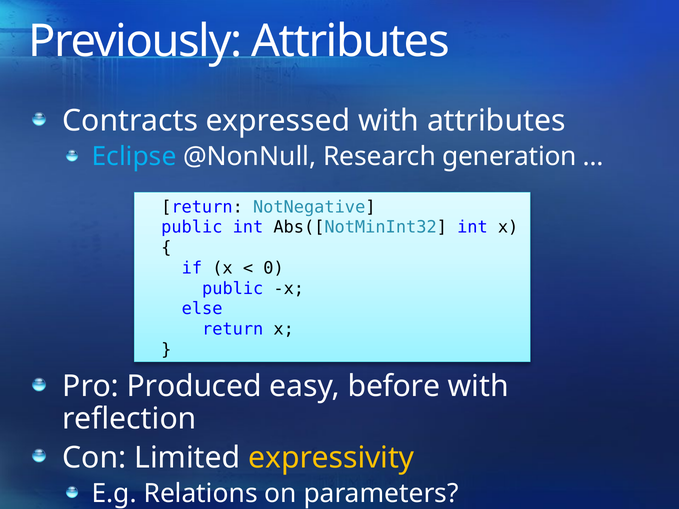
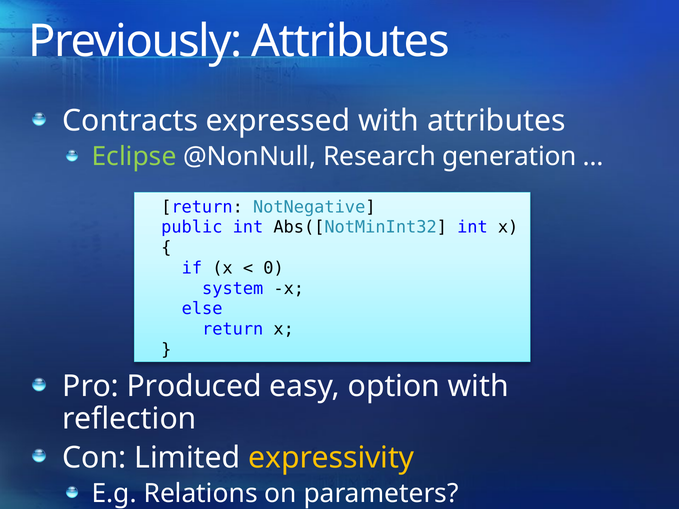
Eclipse colour: light blue -> light green (134, 157)
public: public -> system (233, 289)
before: before -> option (394, 387)
